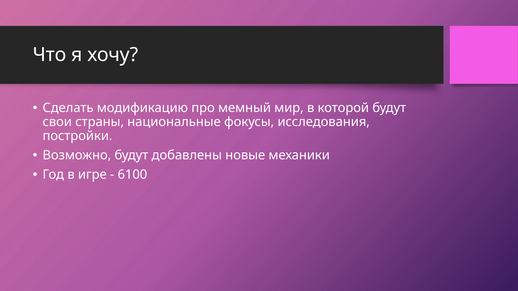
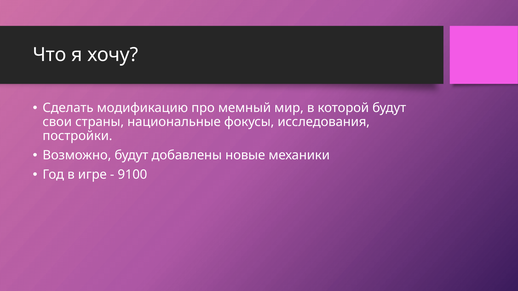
6100: 6100 -> 9100 (132, 175)
